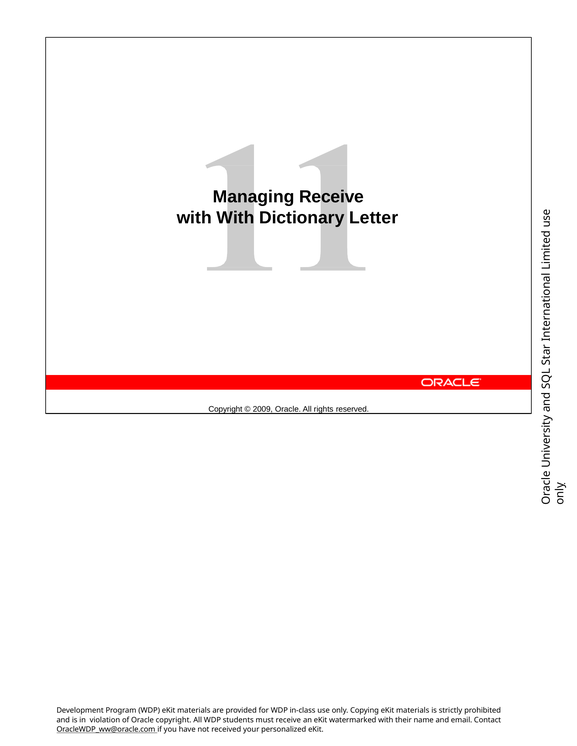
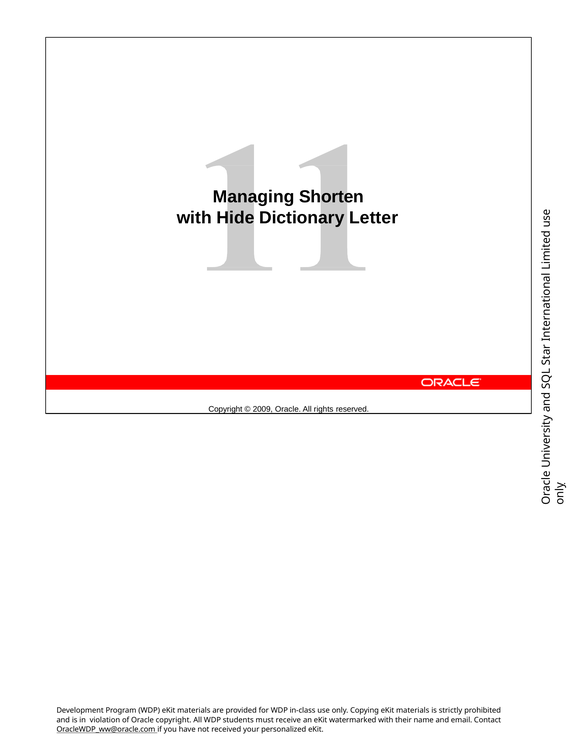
Managing Receive: Receive -> Shorten (332, 197)
with With: With -> Hide (236, 218)
